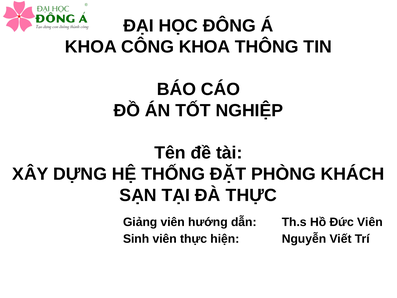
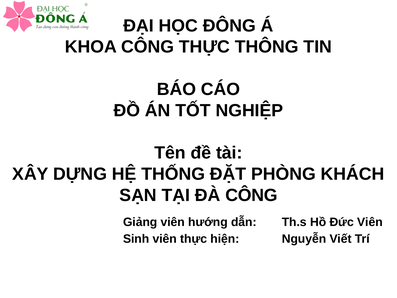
CÔNG KHOA: KHOA -> THỰC (204, 47)
ĐÀ THỰC: THỰC -> CÔNG (251, 195)
